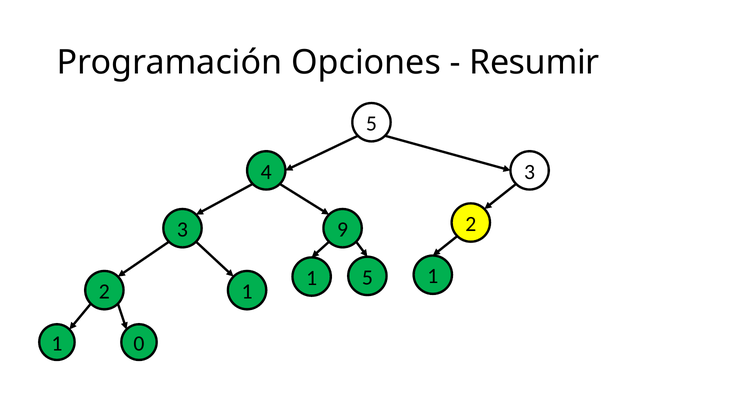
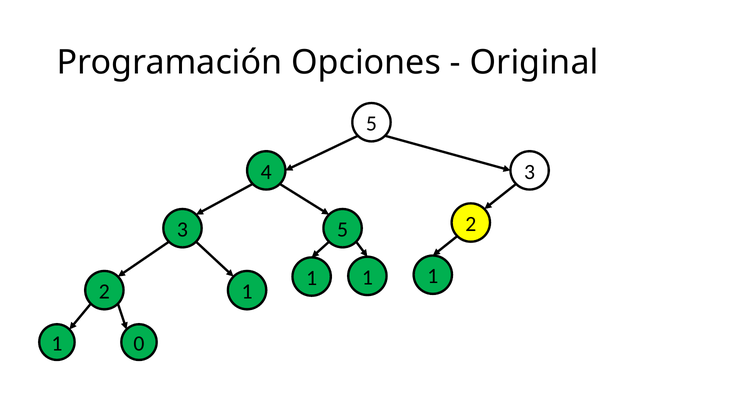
Resumir: Resumir -> Original (534, 62)
3 9: 9 -> 5 (343, 230)
5: 5 -> 1 (367, 277)
